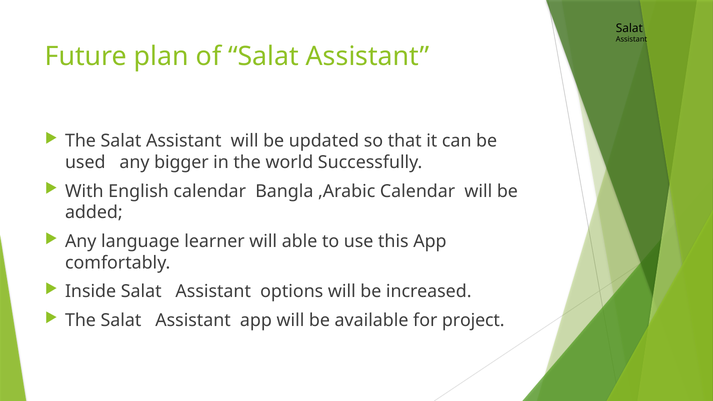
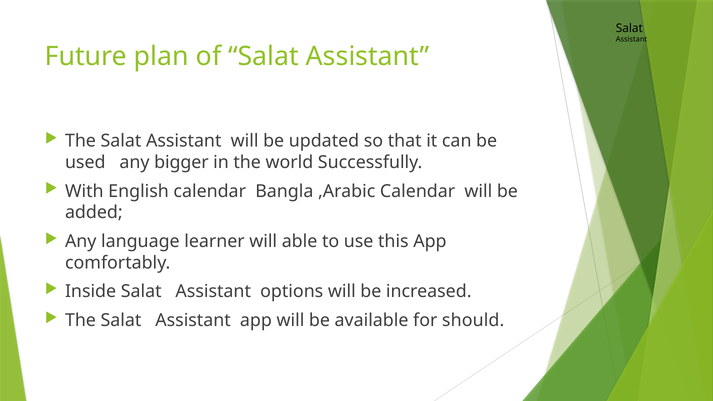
project: project -> should (473, 320)
